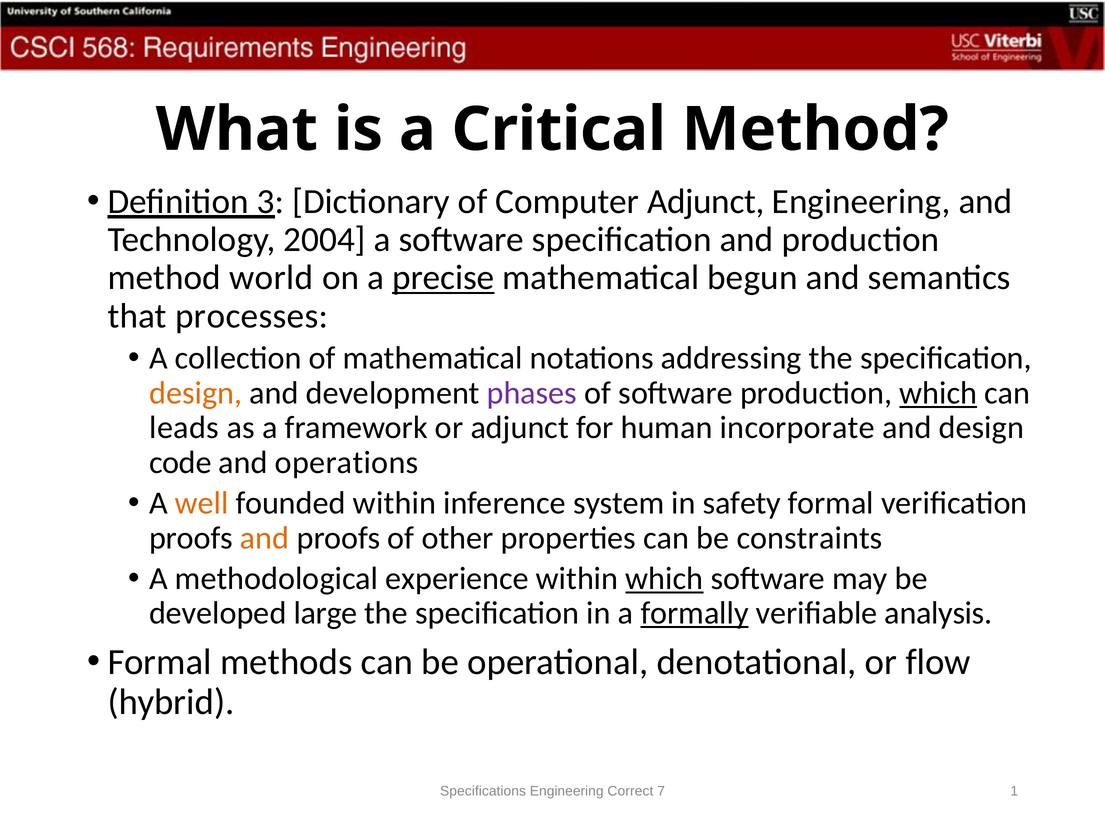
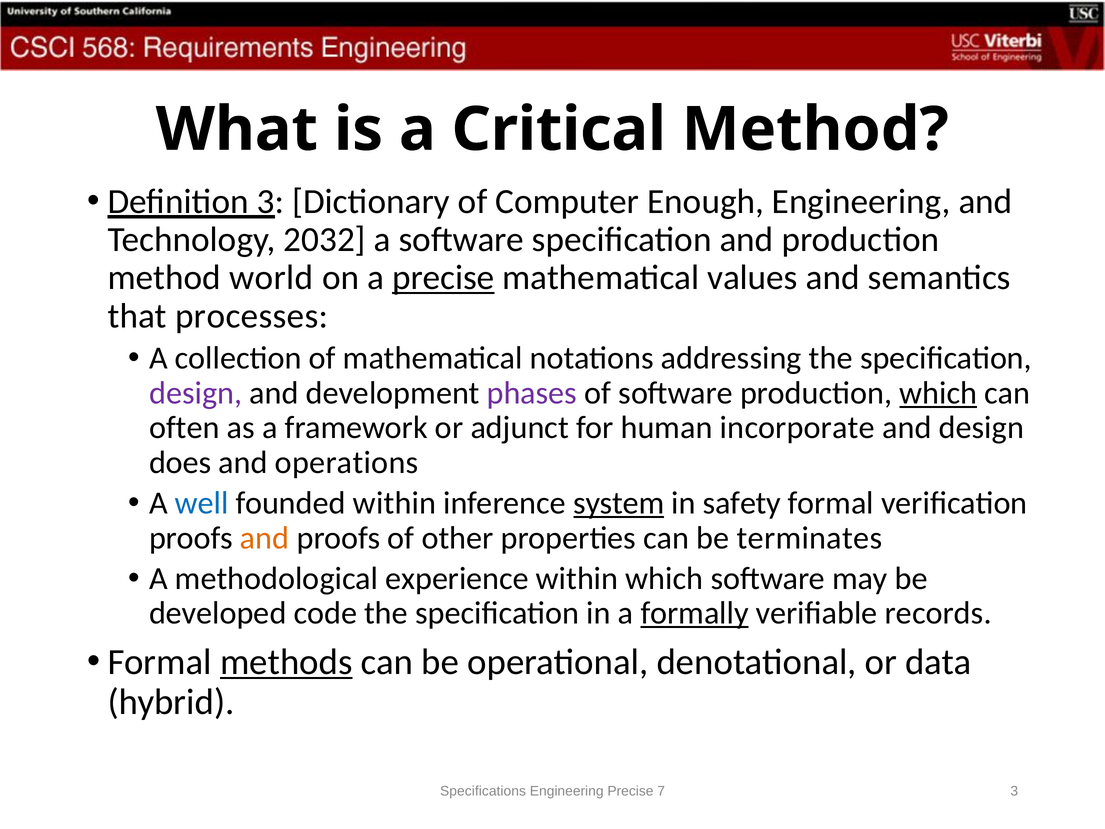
Computer Adjunct: Adjunct -> Enough (706, 202)
2004: 2004 -> 2032 (325, 240)
begun: begun -> values (752, 278)
design colour: orange -> purple (196, 393)
leads: leads -> often (184, 428)
code: code -> does (180, 462)
well colour: orange -> blue (202, 503)
system underline: none -> present (619, 503)
constraints: constraints -> terminates (809, 538)
which underline: present -> none (664, 578)
large: large -> code (325, 613)
analysis: analysis -> records (938, 613)
methods underline: none -> present (286, 662)
flow: flow -> data (938, 662)
Engineering Correct: Correct -> Precise (630, 791)
7 1: 1 -> 3 (1014, 791)
